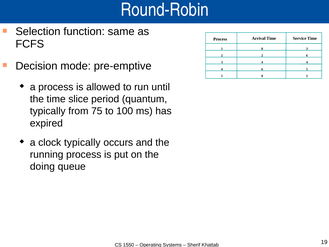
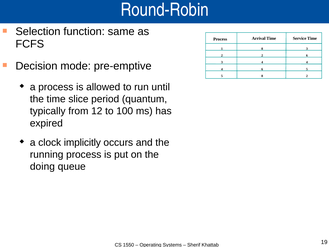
75: 75 -> 12 (97, 111)
clock typically: typically -> implicitly (82, 142)
